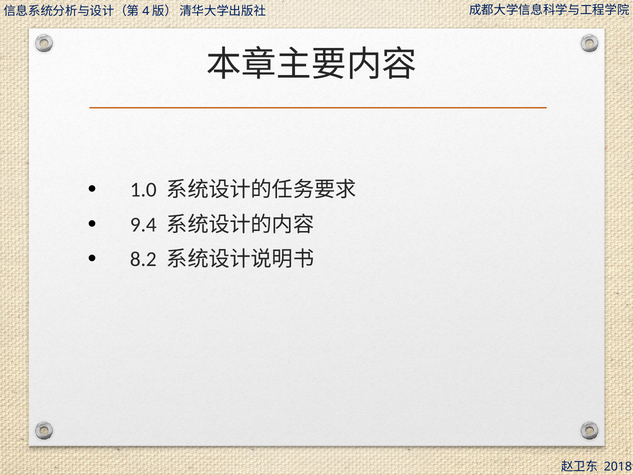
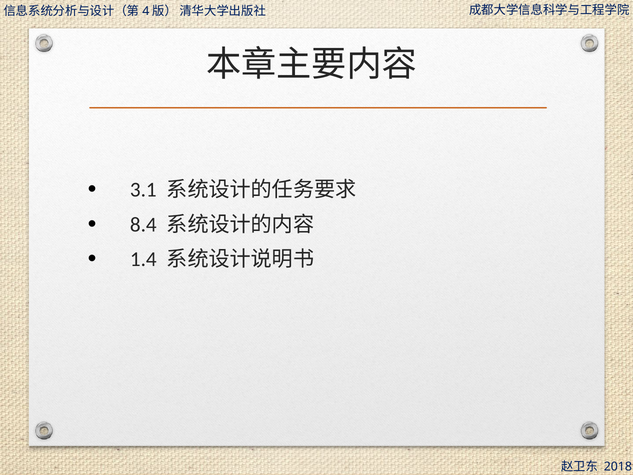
1.0: 1.0 -> 3.1 (143, 190)
9.4: 9.4 -> 8.4 (143, 225)
8.2: 8.2 -> 1.4 (143, 259)
